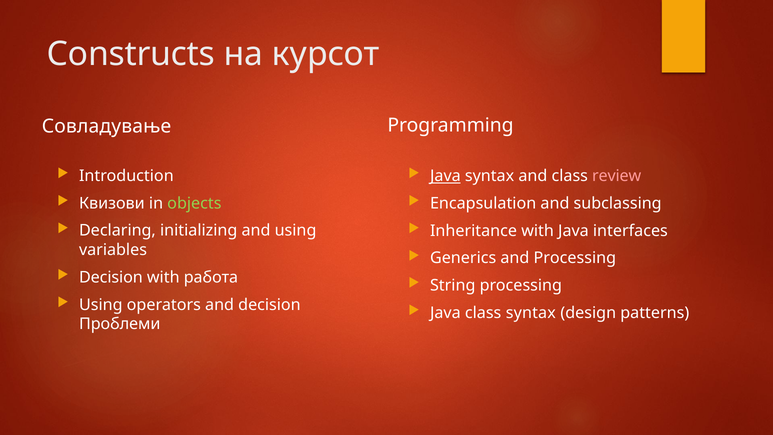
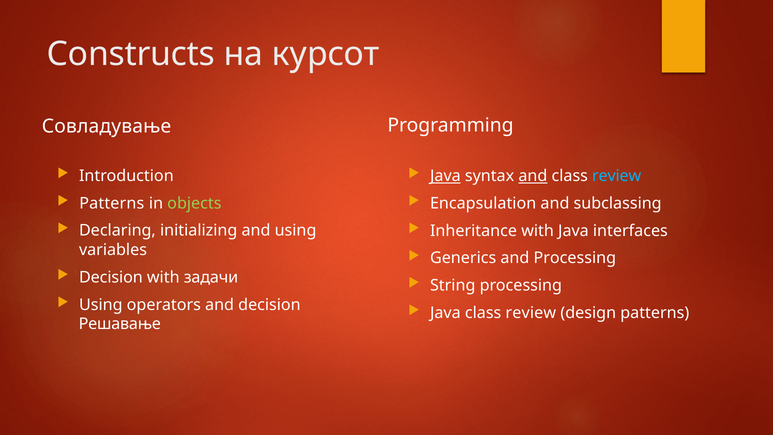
and underline: none -> present (533, 176)
review colour: pink -> light blue (617, 176)
Квизови: Квизови -> Patterns (112, 203)
работа: работа -> задачи (211, 277)
Java class syntax: syntax -> review (531, 313)
Проблеми: Проблеми -> Решавање (120, 324)
